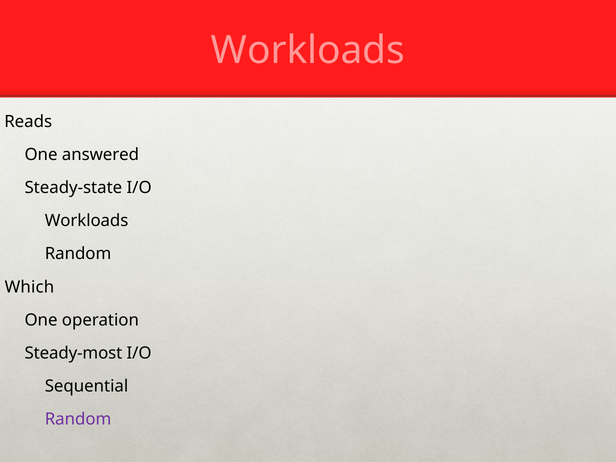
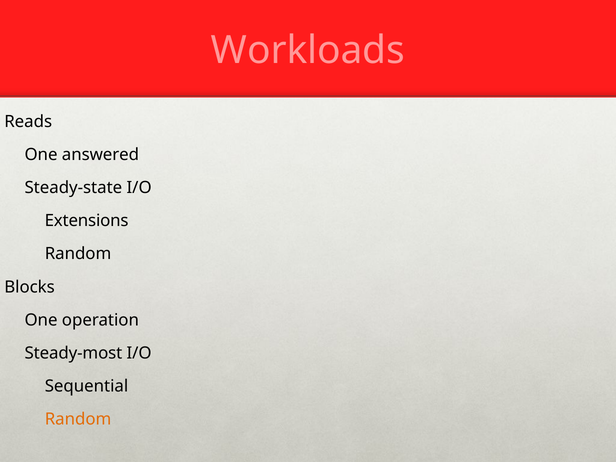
Workloads: Workloads -> Extensions (87, 221)
Which: Which -> Blocks (30, 287)
Random colour: purple -> orange (78, 419)
